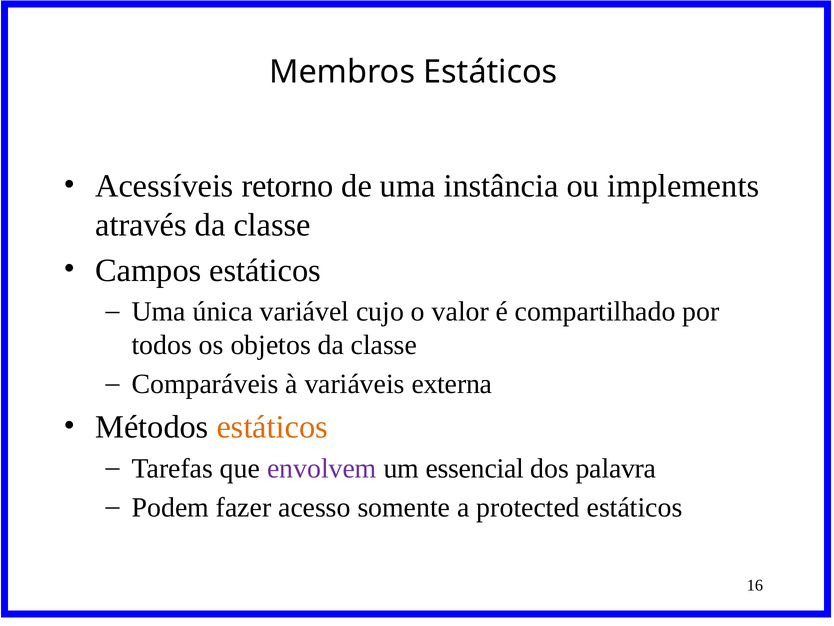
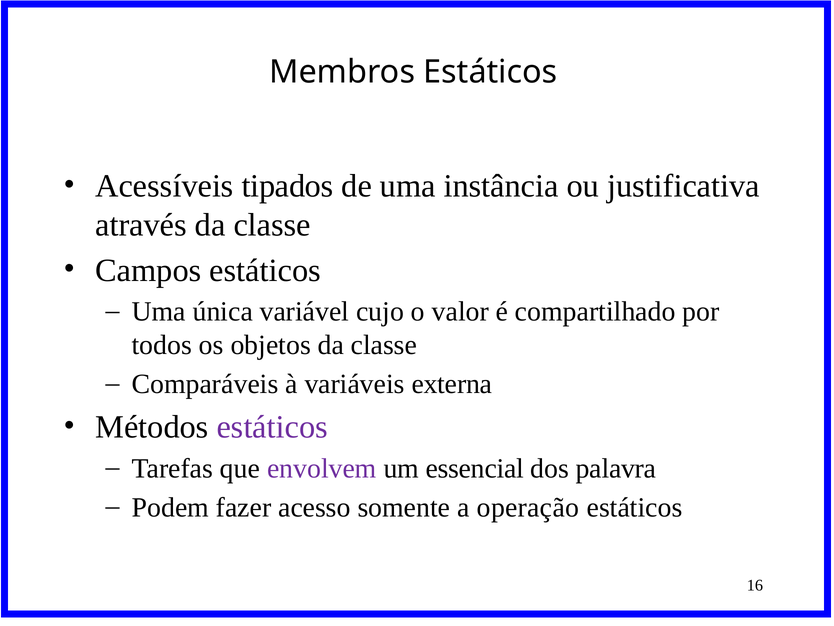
retorno: retorno -> tipados (288, 186)
implements: implements -> justificativa (683, 186)
estáticos colour: orange -> purple (272, 427)
protected: protected -> operação (528, 507)
